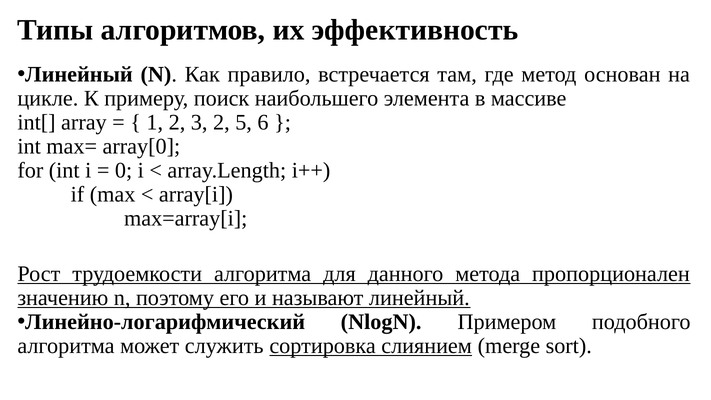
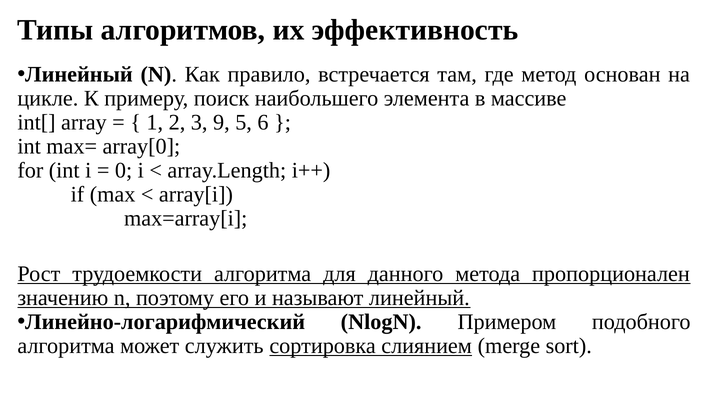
3 2: 2 -> 9 (221, 122)
